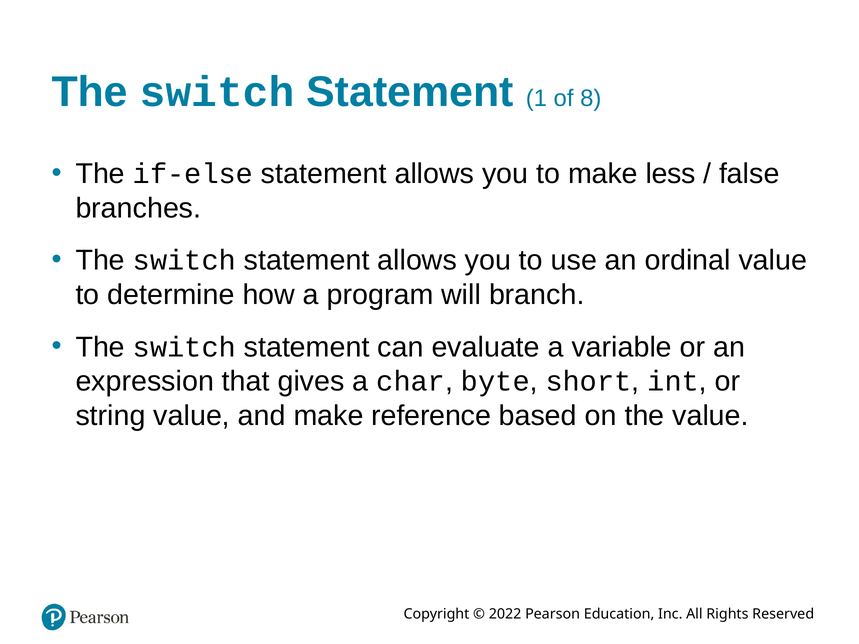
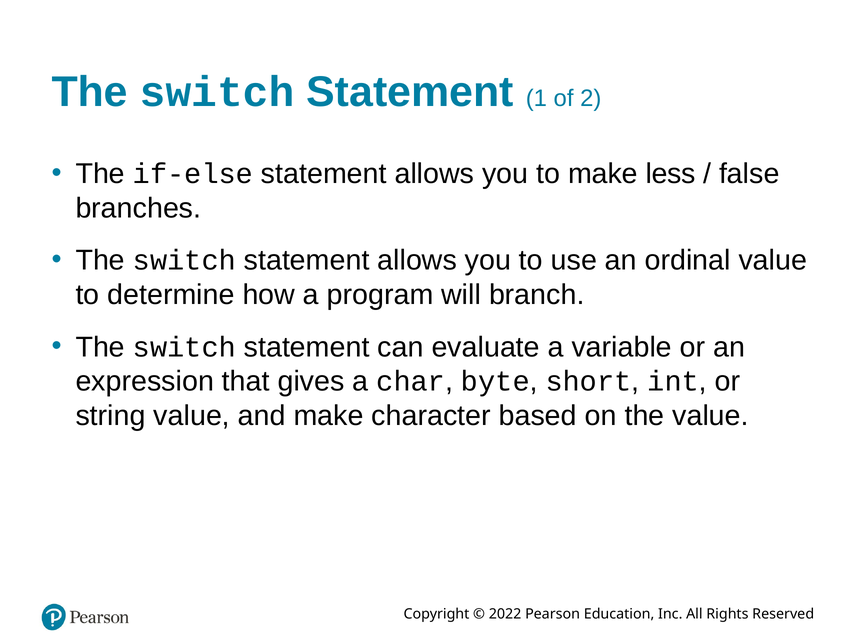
8: 8 -> 2 (591, 98)
reference: reference -> character (431, 416)
